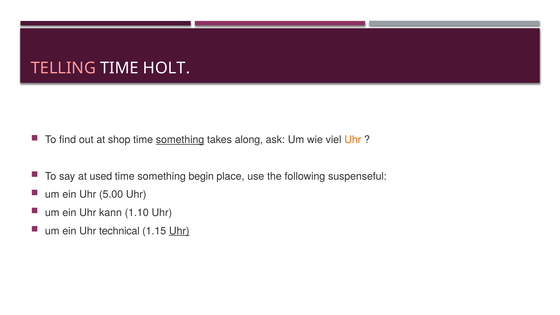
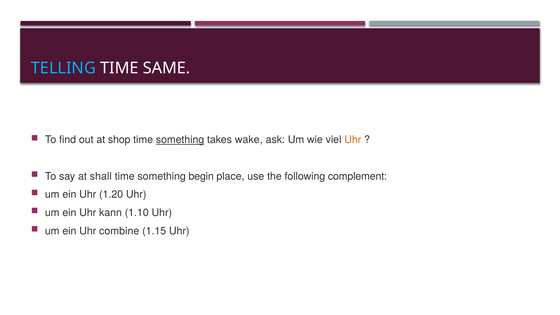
TELLING colour: pink -> light blue (63, 68)
HOLT: HOLT -> SAME (167, 68)
along: along -> wake (249, 140)
used: used -> shall (101, 176)
suspenseful: suspenseful -> complement (357, 176)
5.00: 5.00 -> 1.20 (111, 194)
technical: technical -> combine (119, 231)
Uhr underline: present -> none (179, 231)
